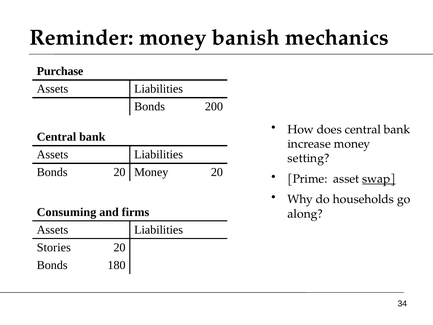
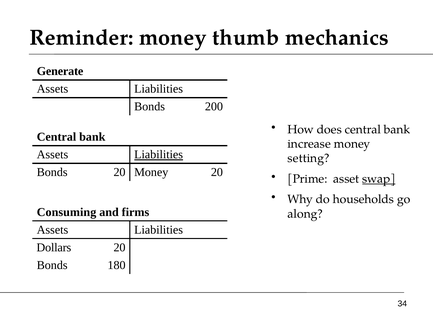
banish: banish -> thumb (246, 38)
Purchase: Purchase -> Generate (60, 71)
Liabilities underline: none -> present (159, 155)
Stories: Stories -> Dollars (54, 247)
